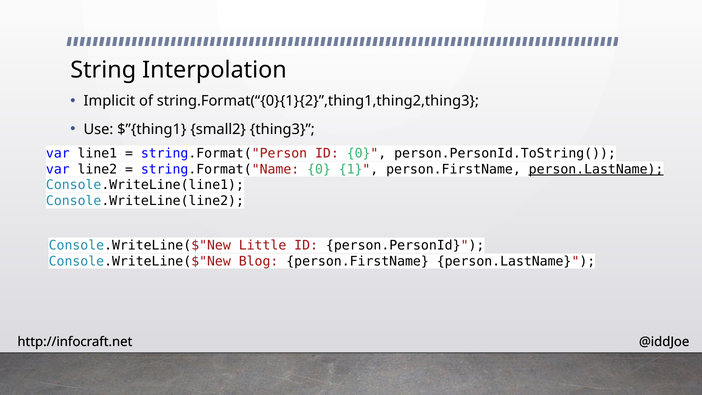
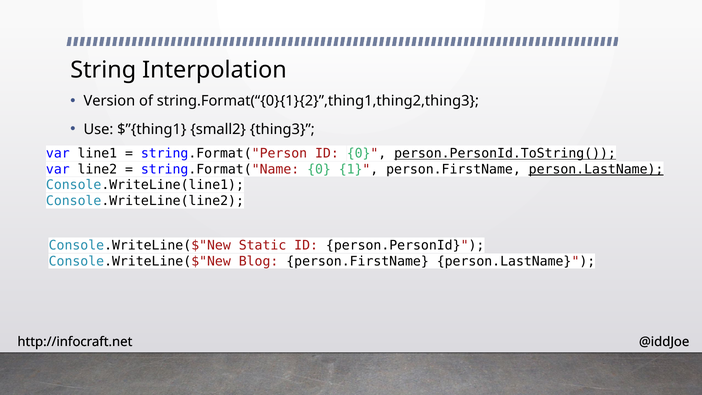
Implicit: Implicit -> Version (109, 101)
person.PersonId.ToString( underline: none -> present (505, 153)
Little: Little -> Static (263, 245)
